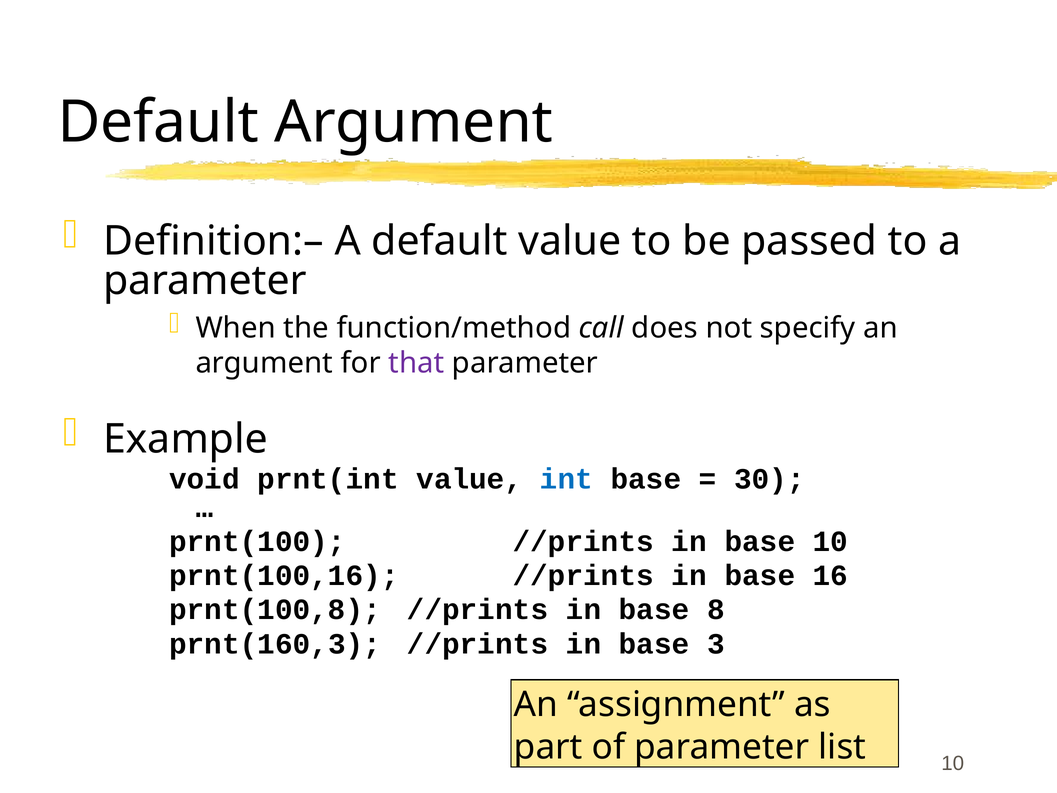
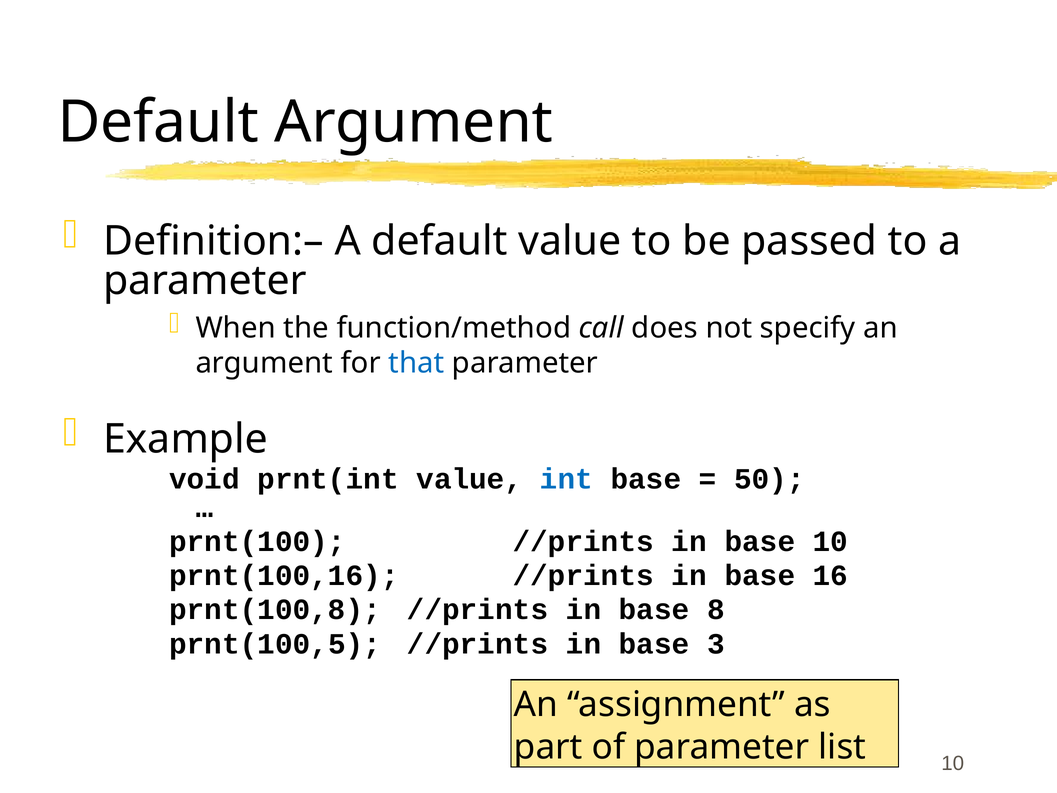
that colour: purple -> blue (416, 363)
30: 30 -> 50 (769, 479)
prnt(160,3: prnt(160,3 -> prnt(100,5 (275, 644)
